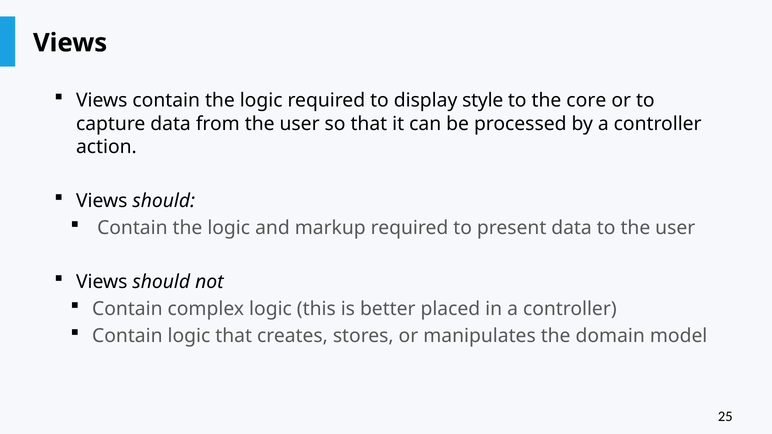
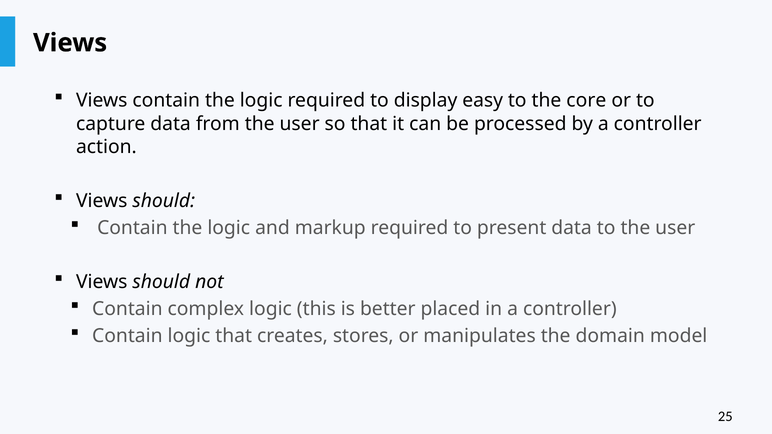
style: style -> easy (483, 101)
